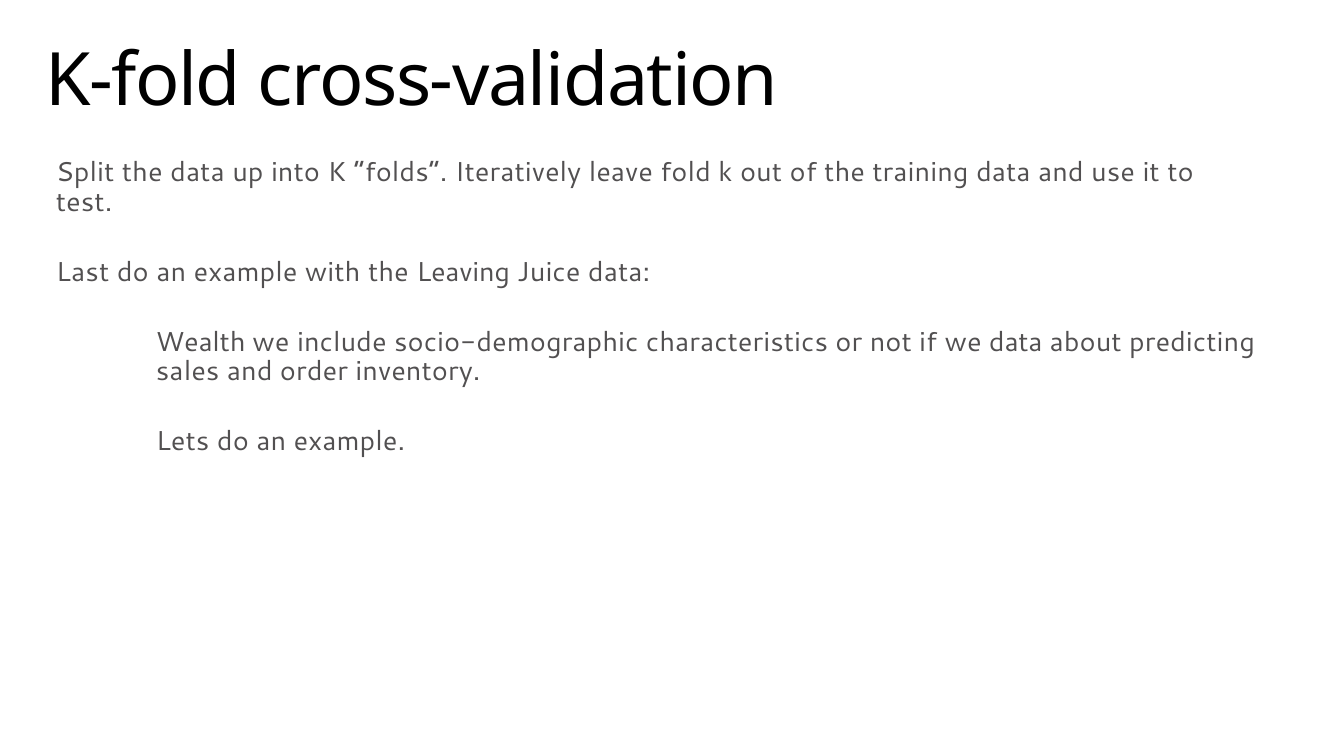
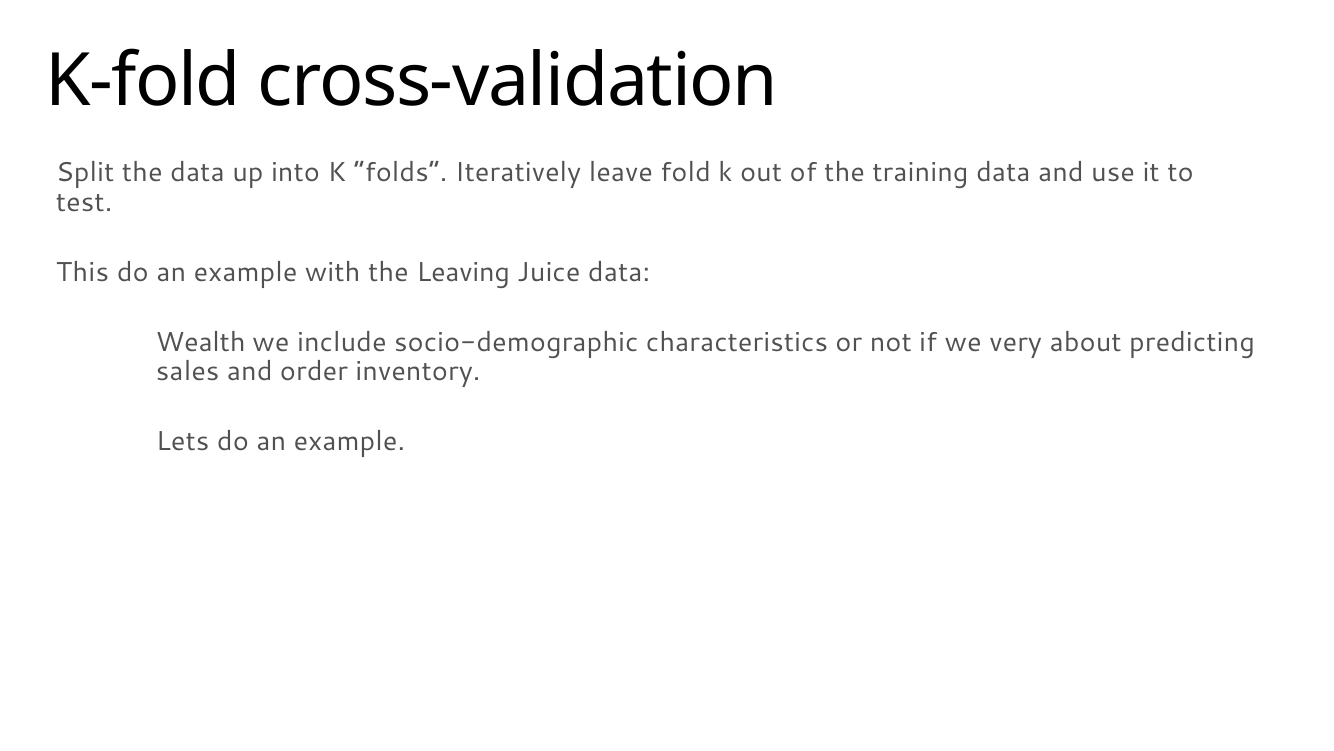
Last: Last -> This (83, 272)
we data: data -> very (1016, 342)
